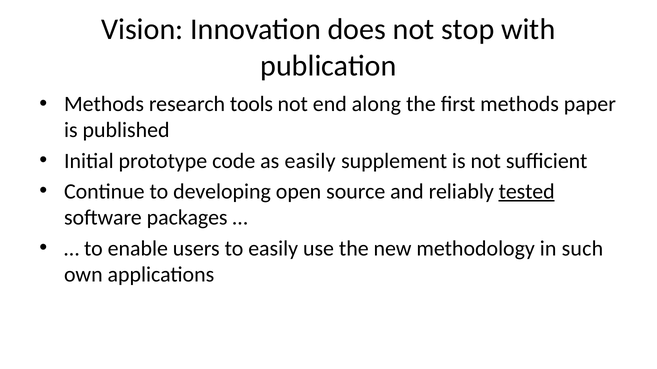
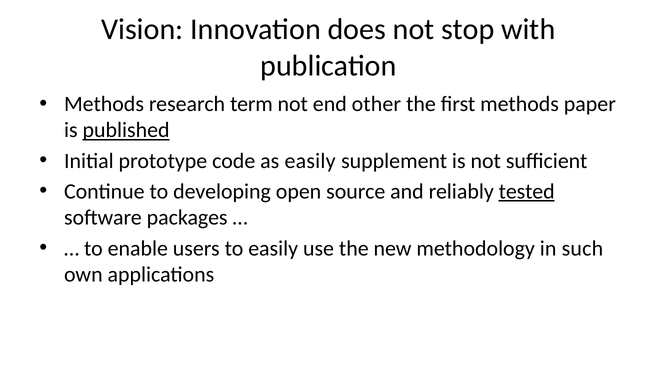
tools: tools -> term (251, 104)
along: along -> other (376, 104)
published underline: none -> present (126, 130)
